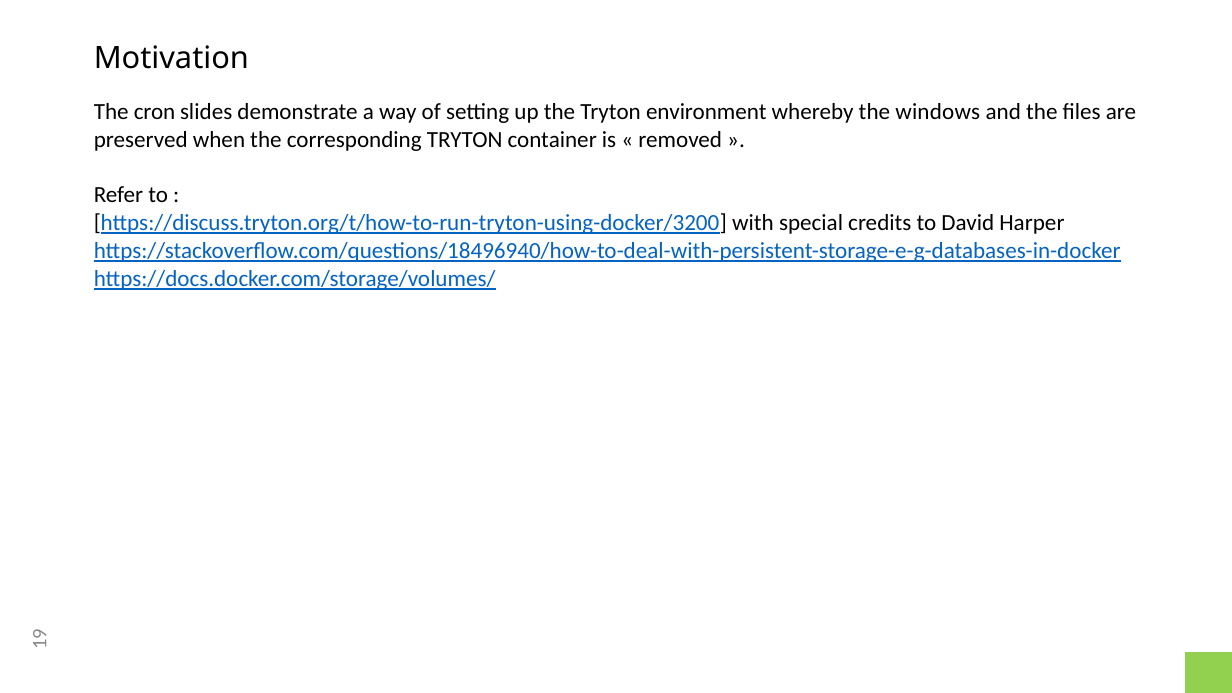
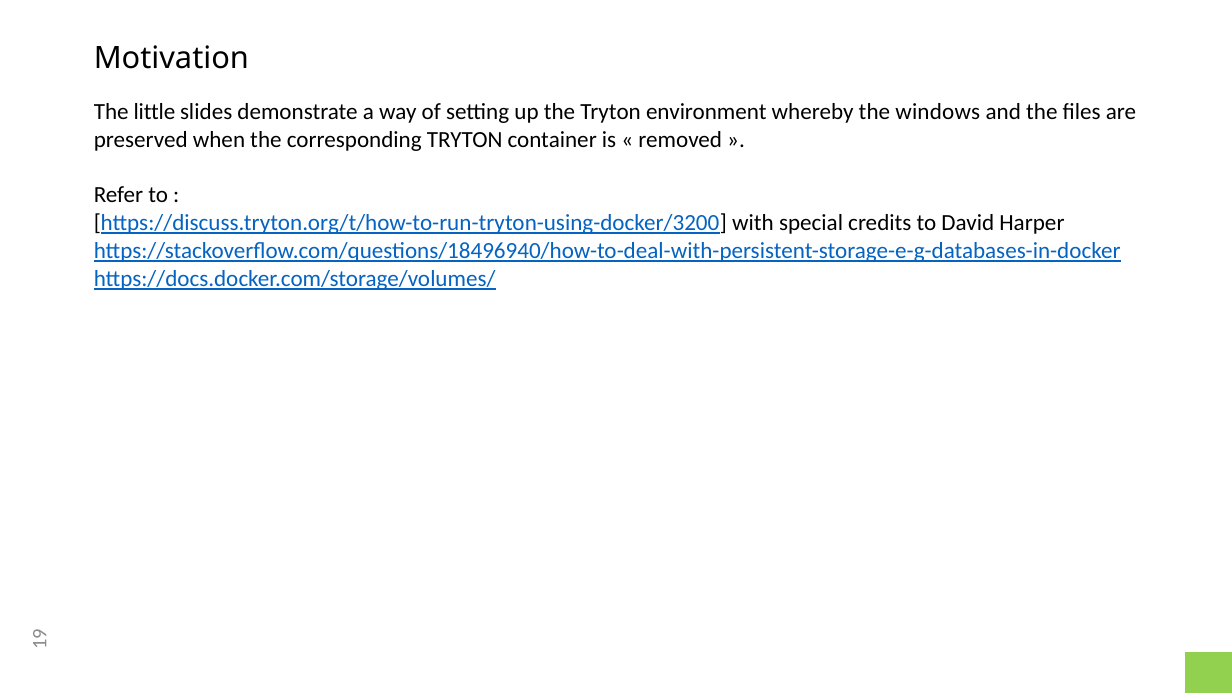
cron: cron -> little (154, 112)
